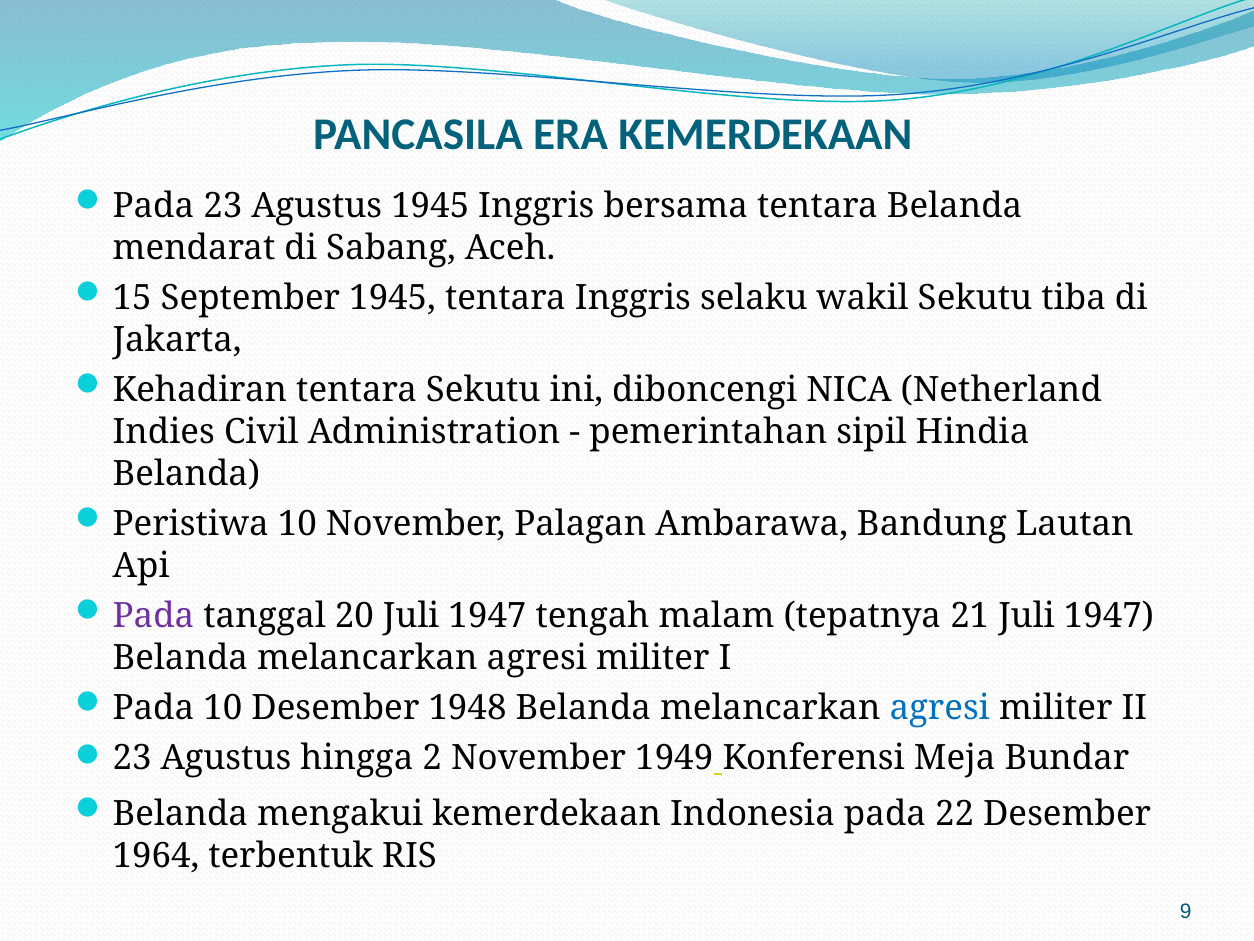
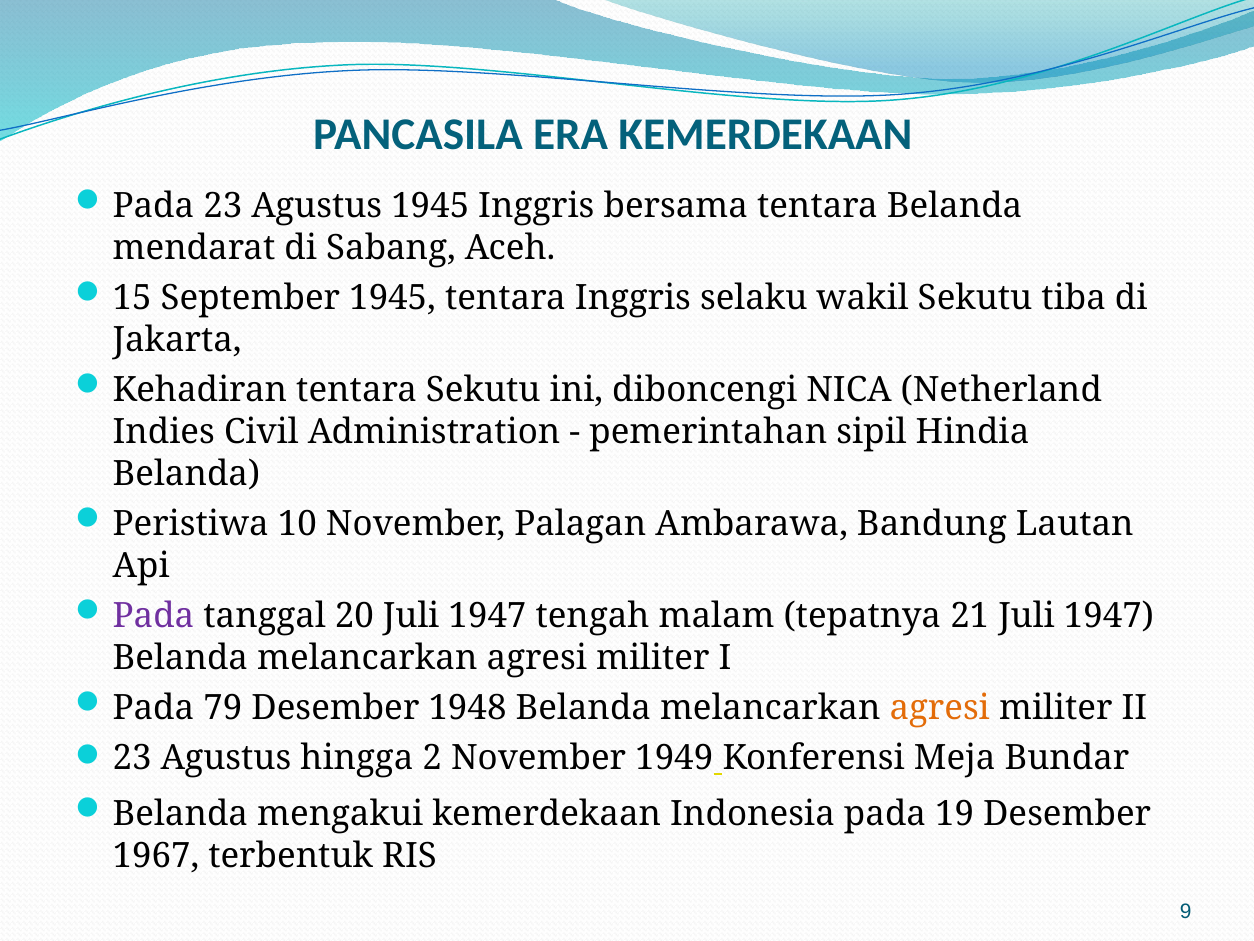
Pada 10: 10 -> 79 (223, 708)
agresi colour: blue -> orange (940, 708)
22: 22 -> 19 (955, 814)
1964: 1964 -> 1967 (156, 856)
